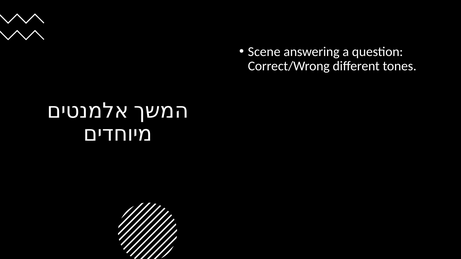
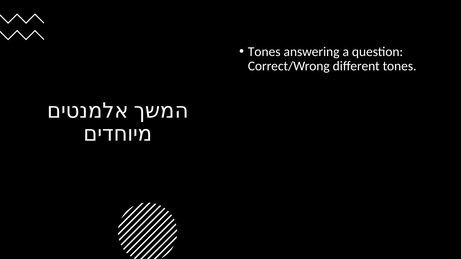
Scene: Scene -> Tones (264, 52)
